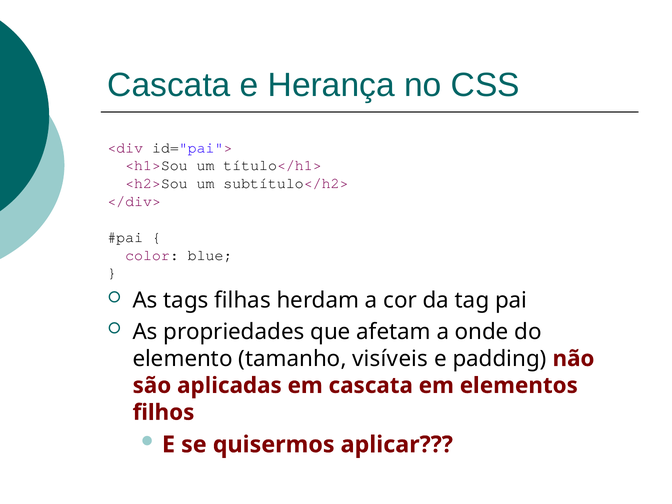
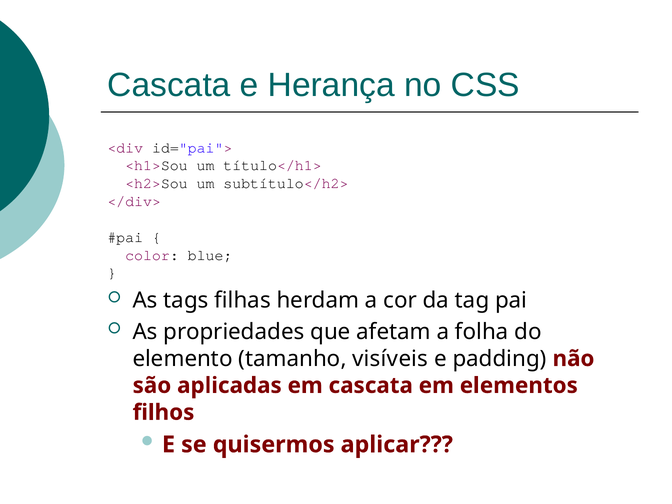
onde: onde -> folha (482, 332)
